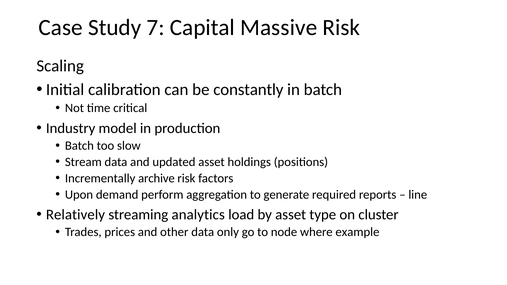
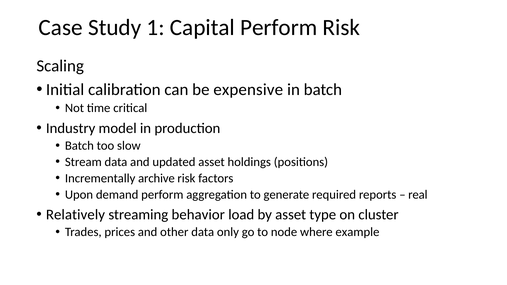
7: 7 -> 1 (156, 27)
Capital Massive: Massive -> Perform (279, 27)
constantly: constantly -> expensive (248, 90)
line: line -> real (418, 195)
analytics: analytics -> behavior (198, 215)
